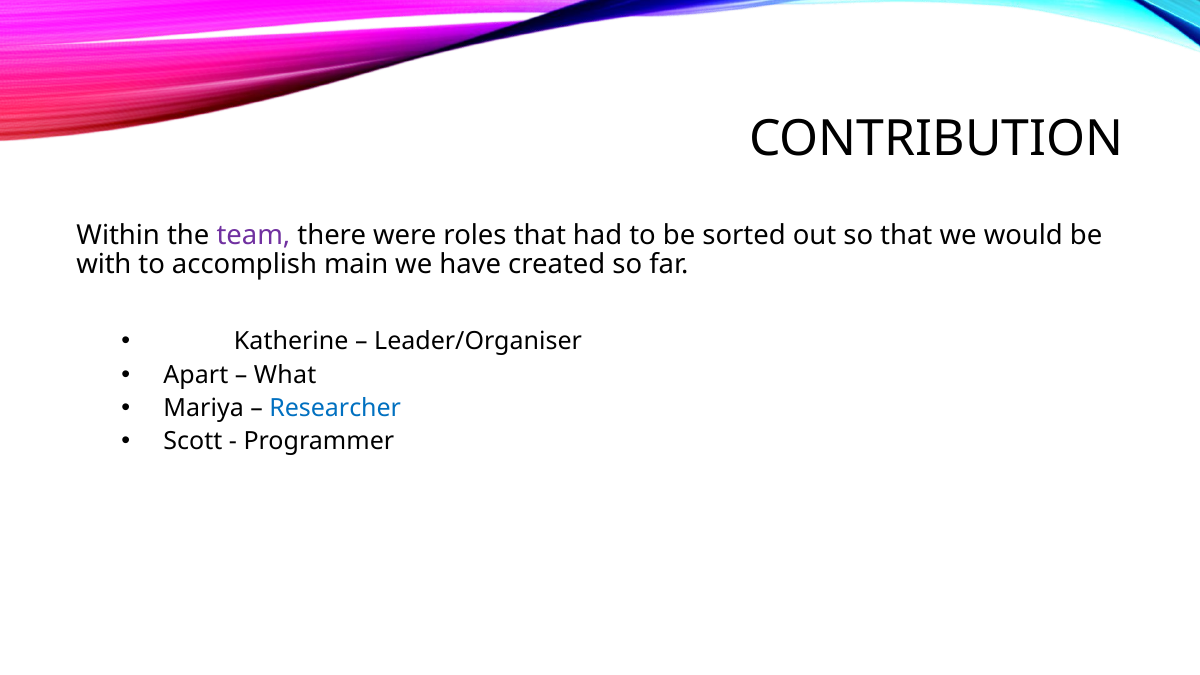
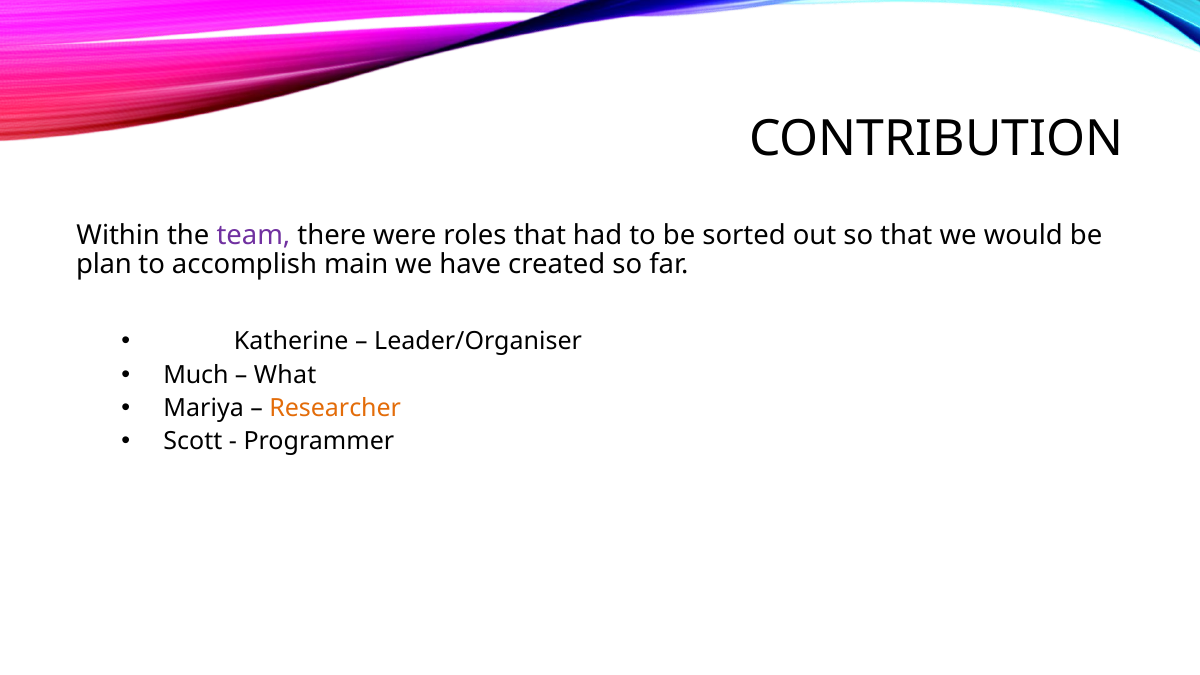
with: with -> plan (104, 265)
Apart: Apart -> Much (196, 375)
Researcher colour: blue -> orange (335, 408)
